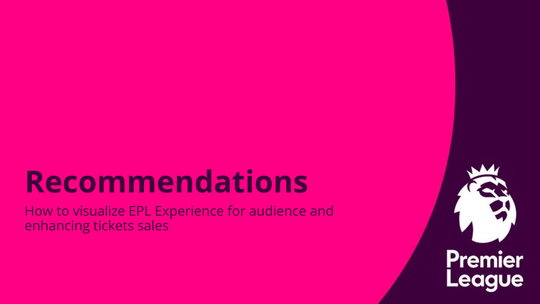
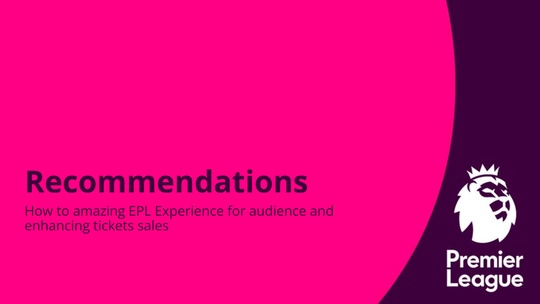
visualize: visualize -> amazing (99, 211)
